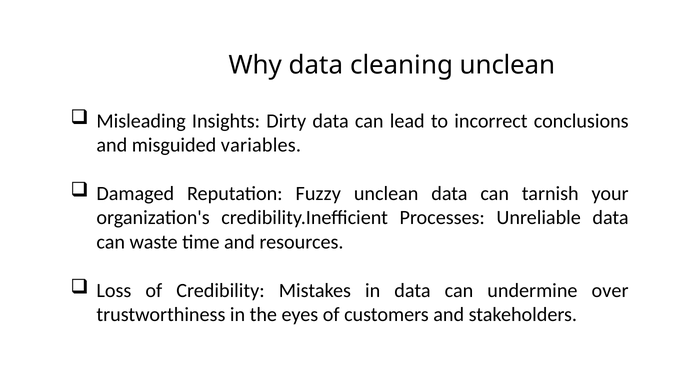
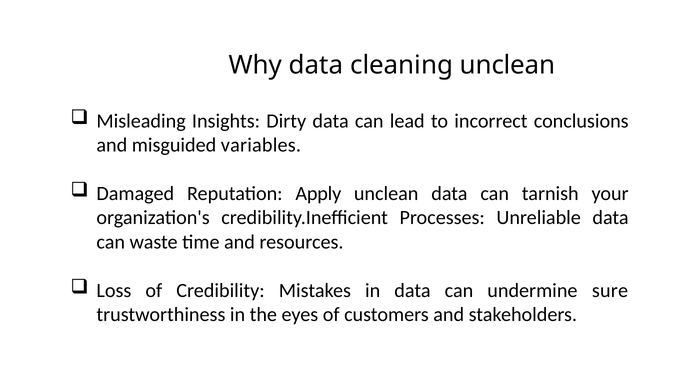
Fuzzy: Fuzzy -> Apply (318, 194)
over: over -> sure (610, 291)
